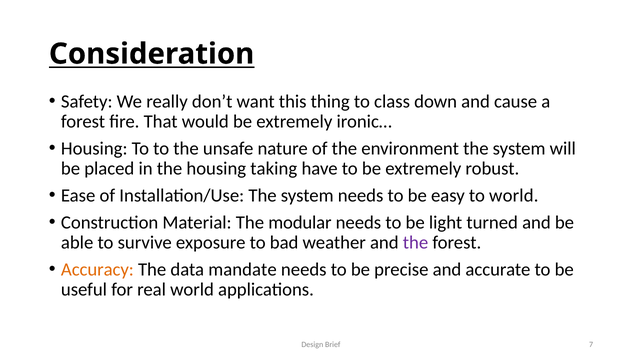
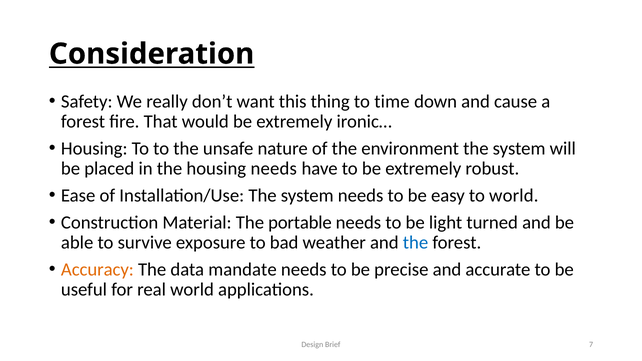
class: class -> time (392, 101)
housing taking: taking -> needs (274, 169)
modular: modular -> portable (300, 222)
the colour: purple -> blue (416, 243)
